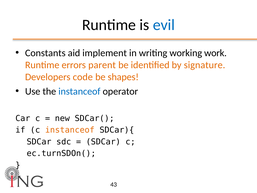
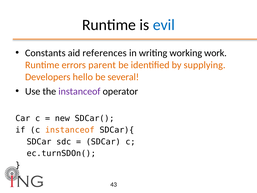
implement: implement -> references (105, 53)
signature: signature -> supplying (205, 65)
code: code -> hello (83, 77)
shapes: shapes -> several (123, 77)
instanceof colour: blue -> purple (79, 91)
